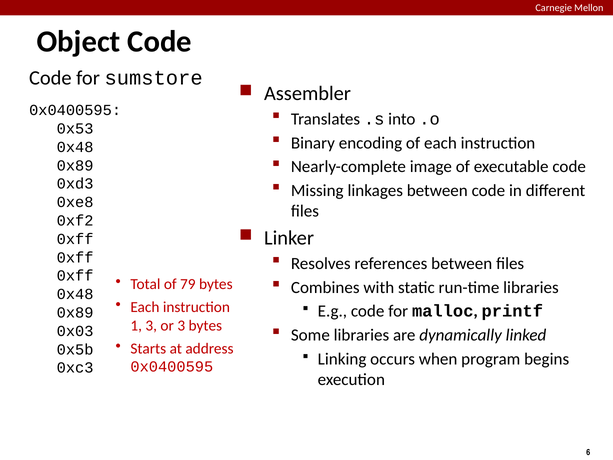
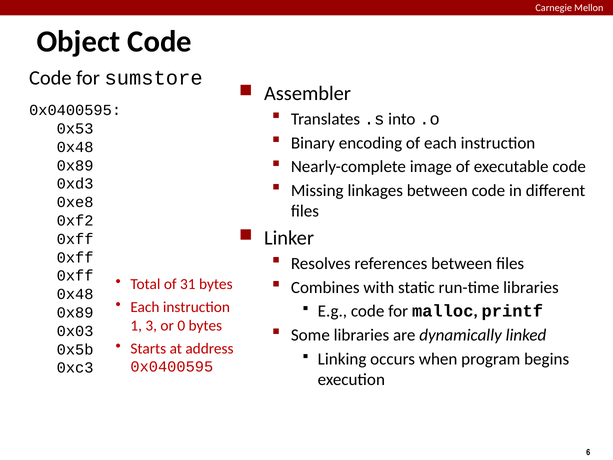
79: 79 -> 31 (188, 284)
or 3: 3 -> 0 (181, 325)
